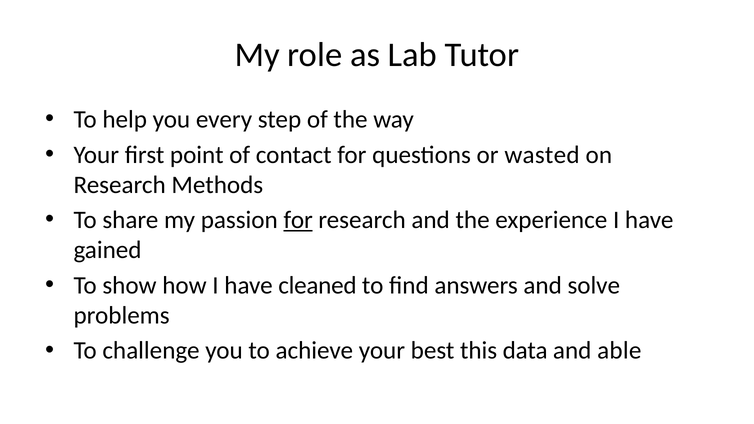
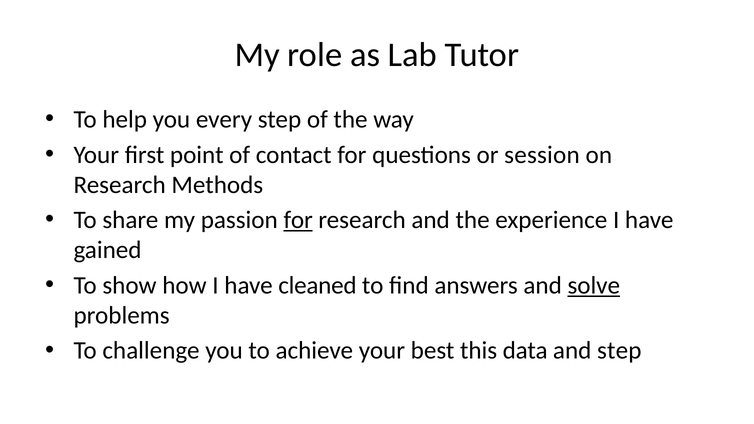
wasted: wasted -> session (542, 155)
solve underline: none -> present (594, 285)
and able: able -> step (619, 351)
